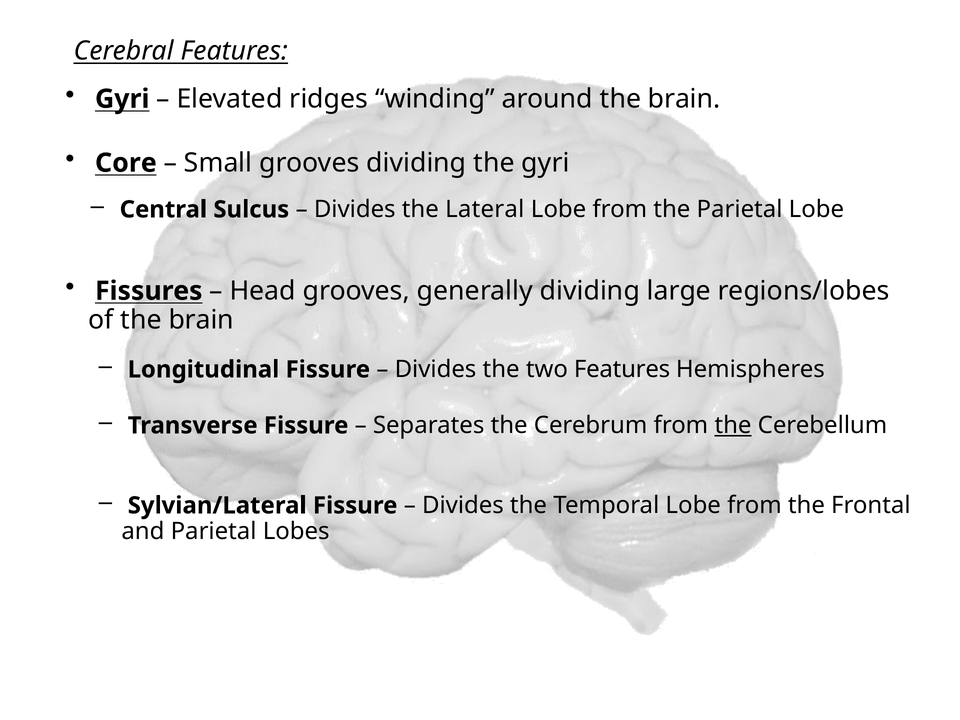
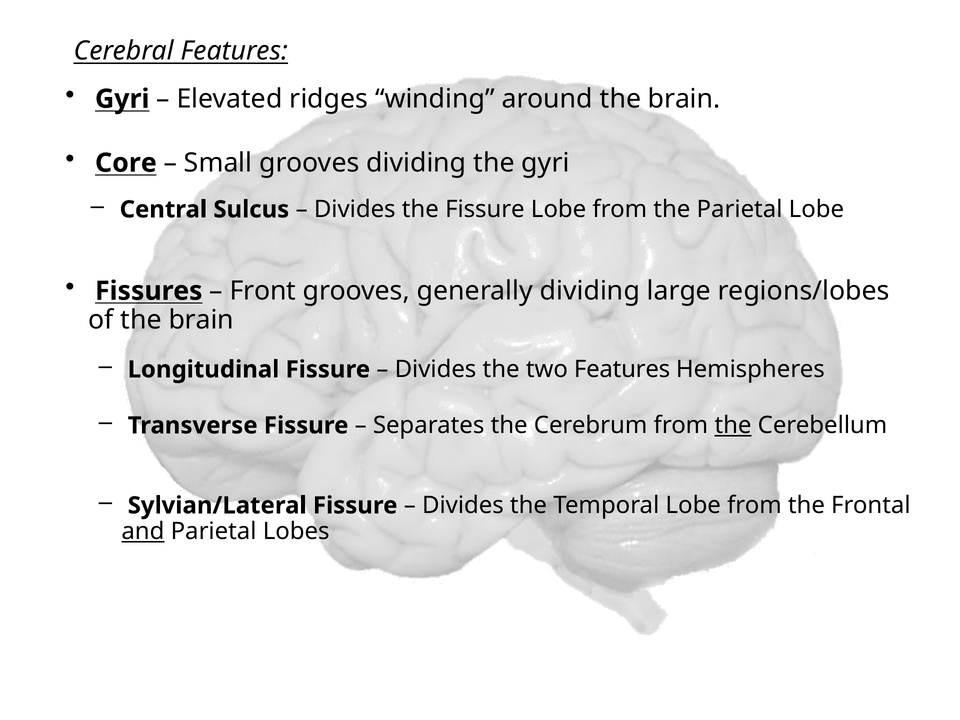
the Lateral: Lateral -> Fissure (485, 210)
Head: Head -> Front (263, 291)
and underline: none -> present (143, 531)
